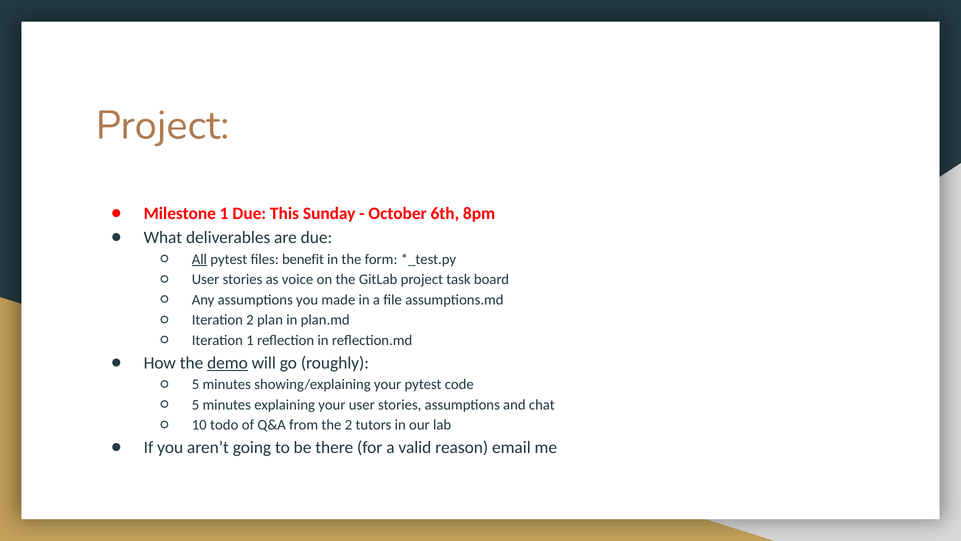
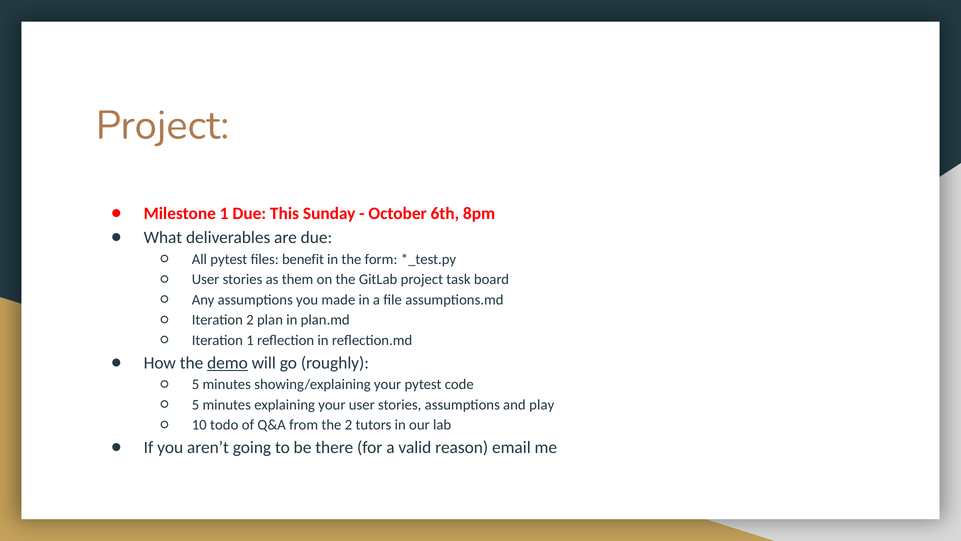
All underline: present -> none (199, 259)
voice: voice -> them (298, 279)
chat: chat -> play (542, 405)
